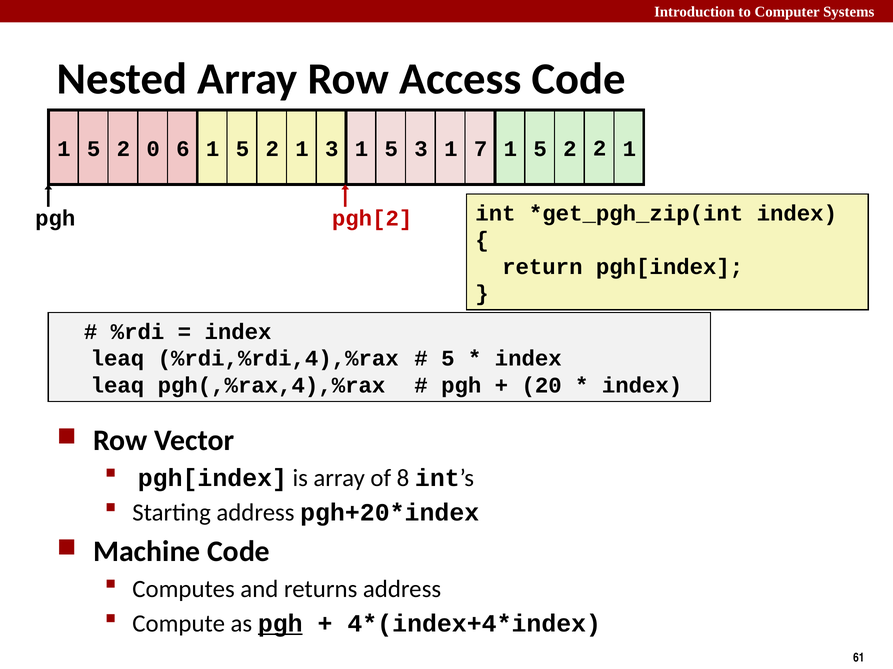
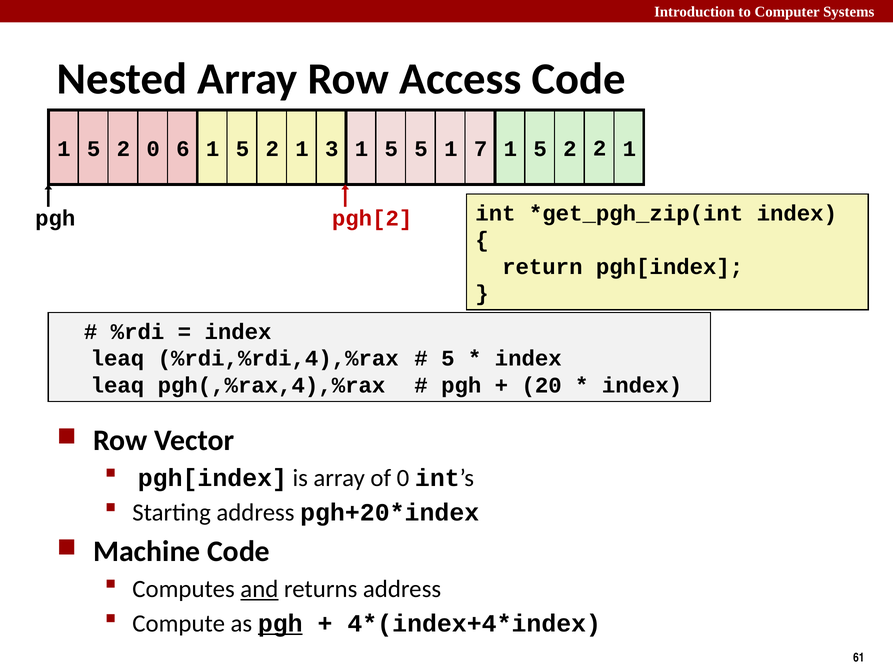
5 3: 3 -> 5 (421, 149)
of 8: 8 -> 0 (403, 478)
and underline: none -> present (259, 590)
